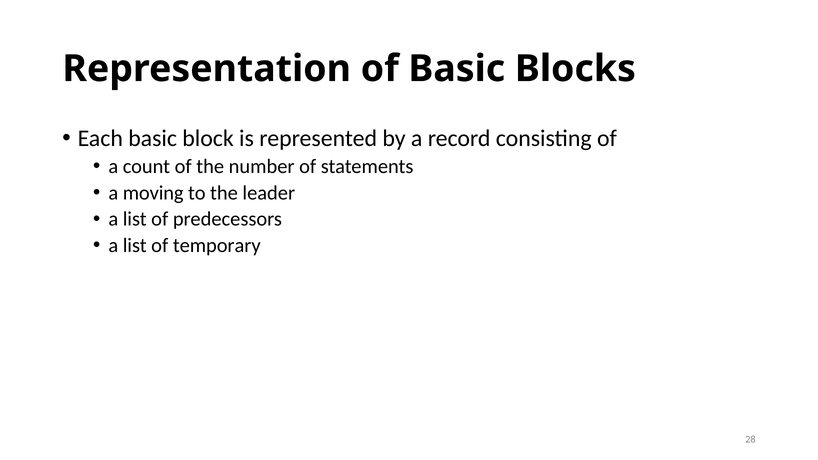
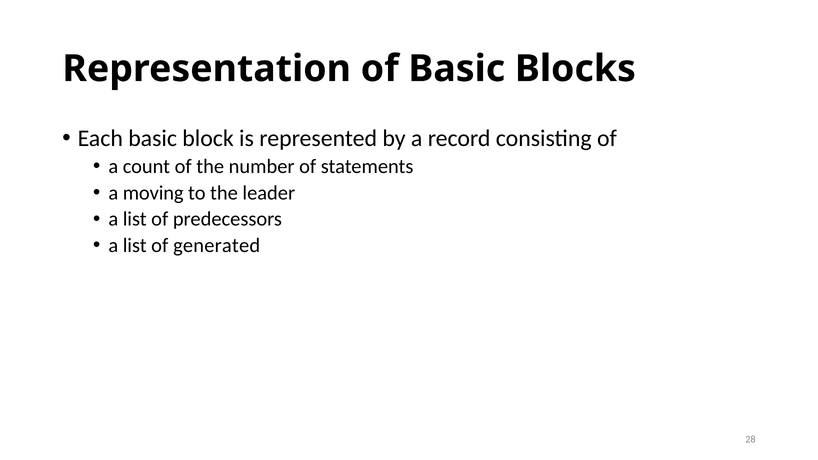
temporary: temporary -> generated (217, 245)
